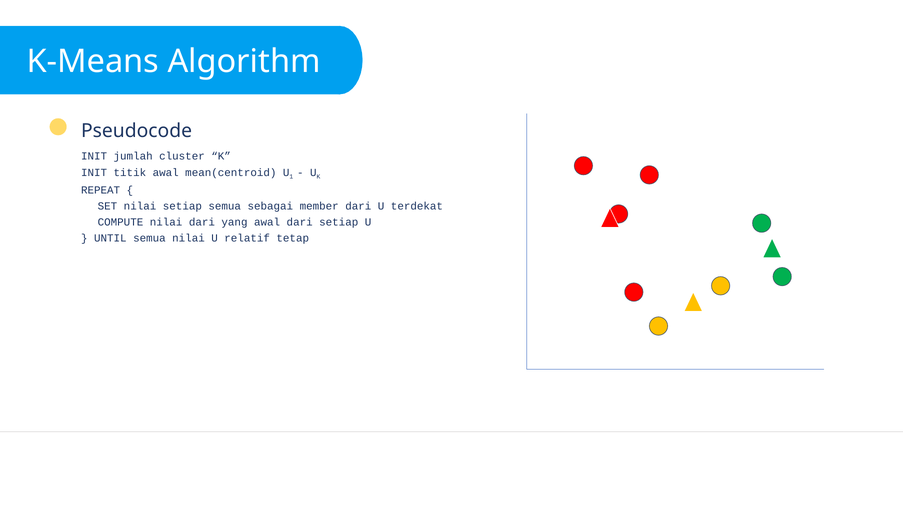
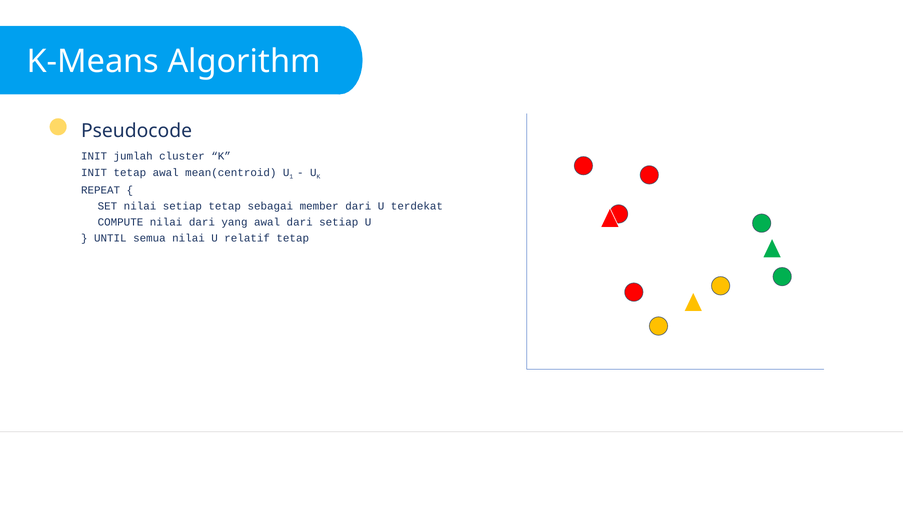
INIT titik: titik -> tetap (130, 173)
setiap semua: semua -> tetap (225, 206)
